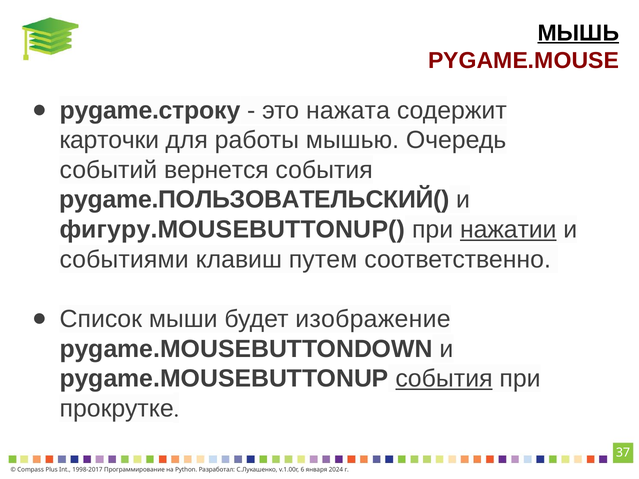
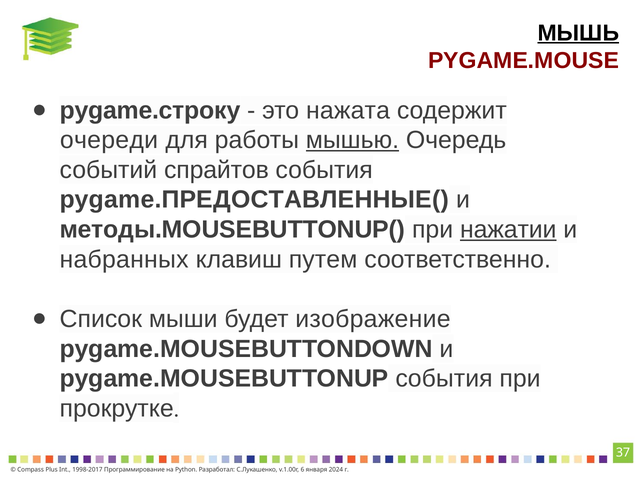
карточки: карточки -> очереди (109, 140)
мышью underline: none -> present (352, 140)
вернется: вернется -> спрайтов (216, 170)
pygame.ПОЛЬЗОВАТЕЛЬСКИЙ(: pygame.ПОЛЬЗОВАТЕЛЬСКИЙ( -> pygame.ПРЕДОСТАВЛЕННЫЕ( (254, 200)
фигуру.MOUSEBUTTONUP(: фигуру.MOUSEBUTTONUP( -> методы.MOUSEBUTTONUP( (232, 230)
событиями: событиями -> набранных (124, 260)
события underline: present -> none (444, 379)
